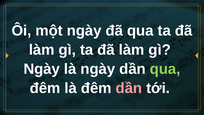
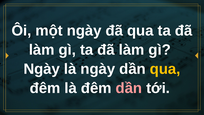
qua colour: light green -> yellow (165, 69)
